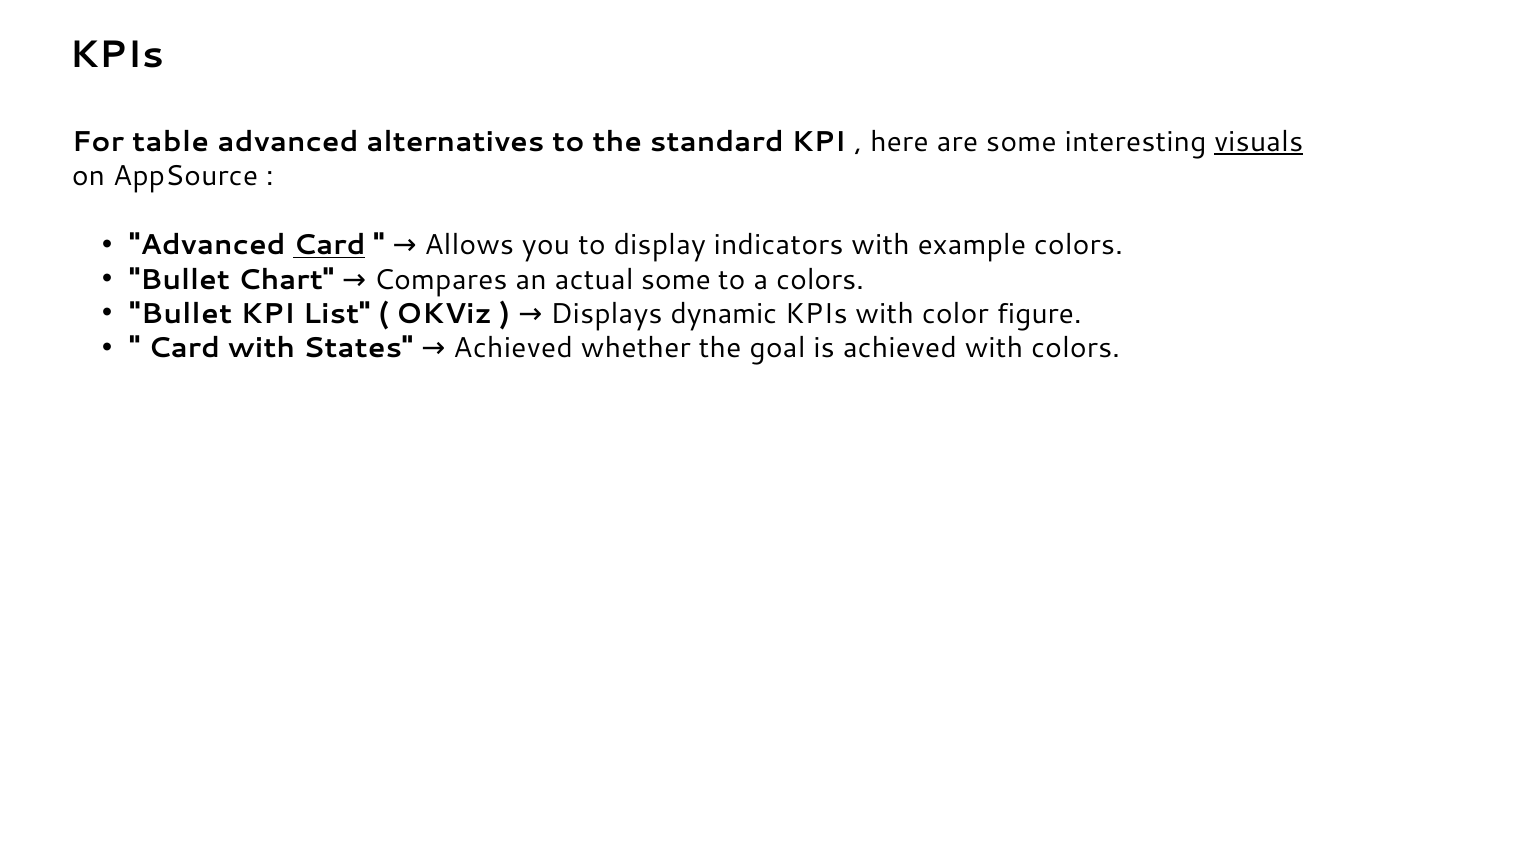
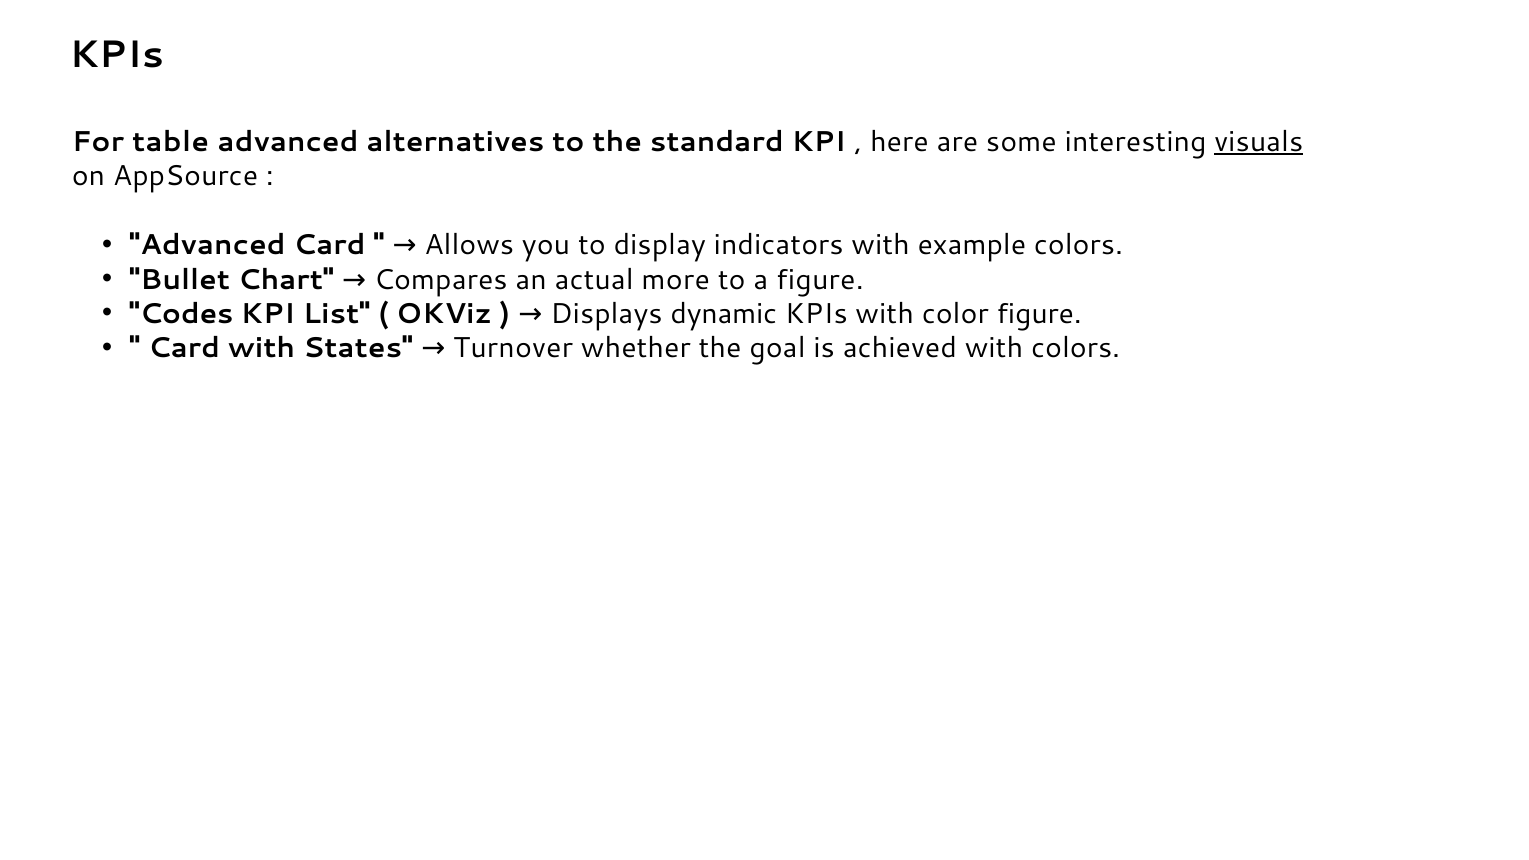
Card underline: present -> none (329, 245)
actual some: some -> more (676, 280)
a colors: colors -> figure (820, 280)
Bullet: Bullet -> Codes (181, 314)
States Achieved: Achieved -> Turnover (513, 348)
